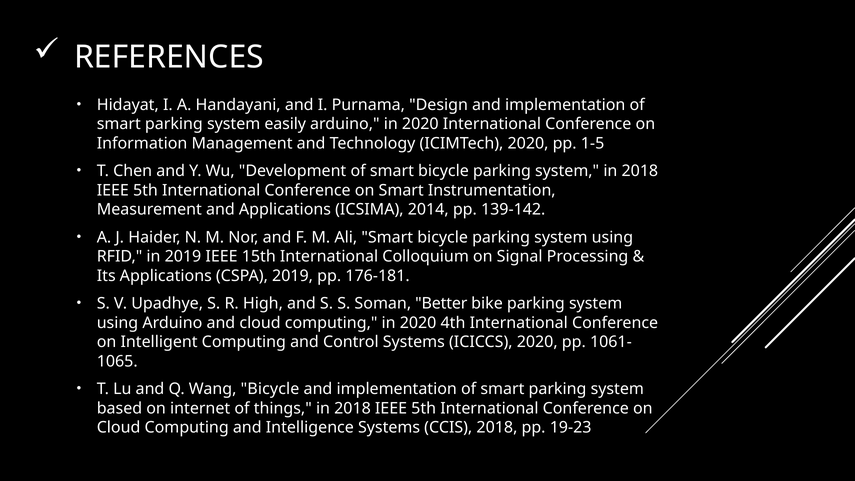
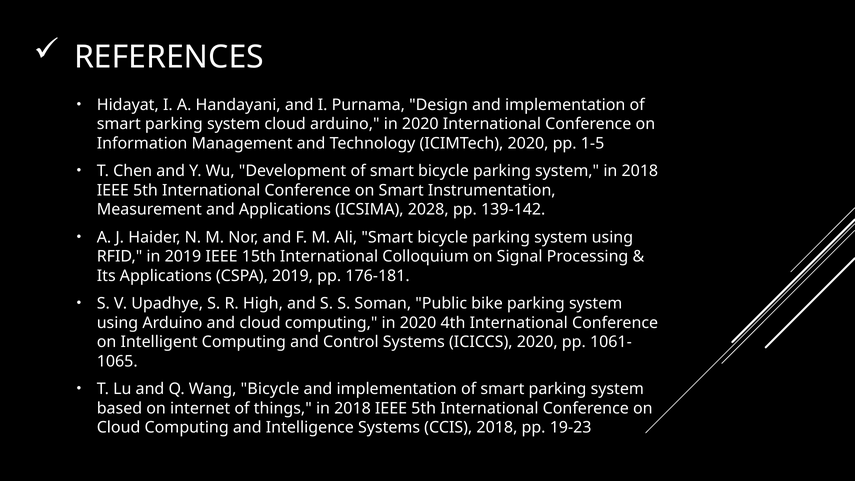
system easily: easily -> cloud (285, 124)
2014: 2014 -> 2028 (428, 210)
Better: Better -> Public (441, 304)
